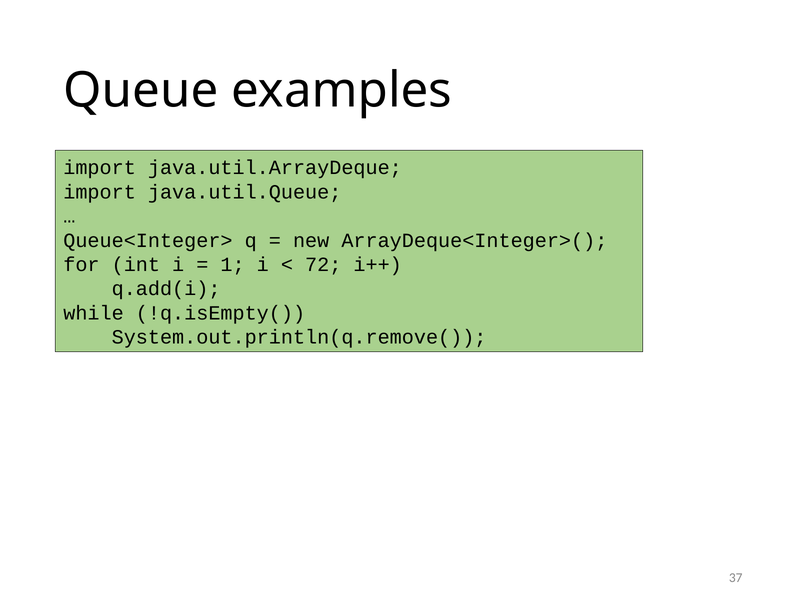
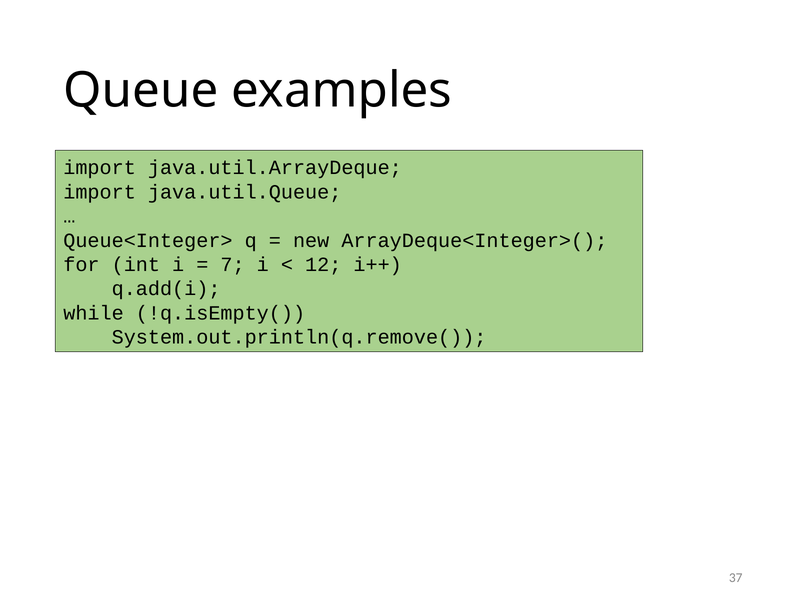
1: 1 -> 7 (233, 264)
72: 72 -> 12 (323, 264)
